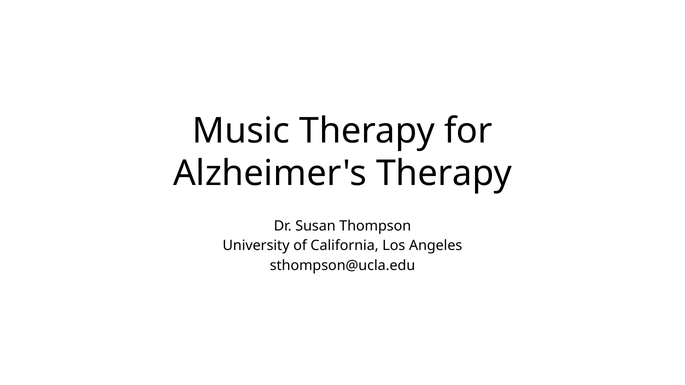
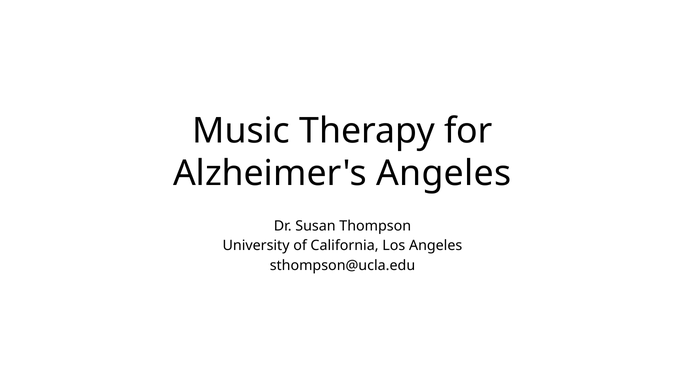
Alzheimer's Therapy: Therapy -> Angeles (444, 174)
